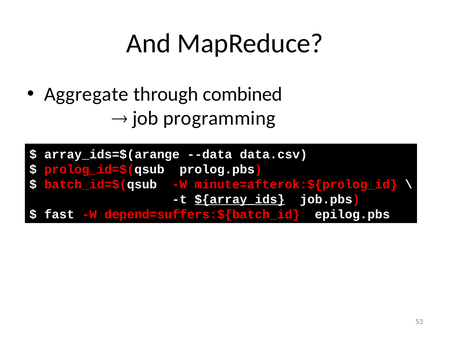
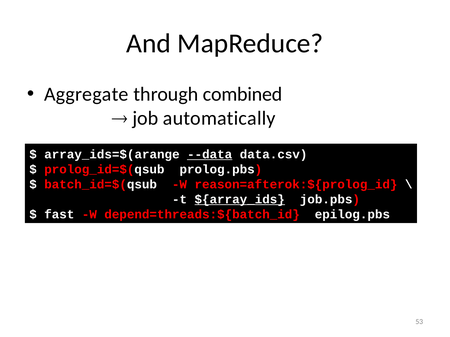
programming: programming -> automatically (219, 118)
--data underline: none -> present (210, 155)
minute=afterok:${prolog_id: minute=afterok:${prolog_id -> reason=afterok:${prolog_id (296, 185)
depend=suffers:${batch_id: depend=suffers:${batch_id -> depend=threads:${batch_id (202, 215)
